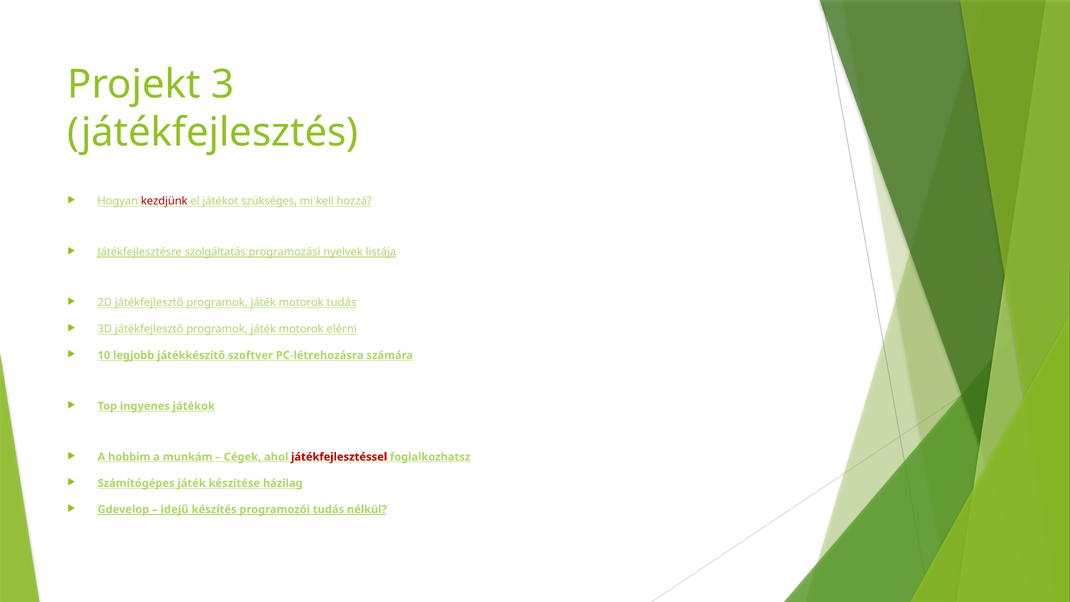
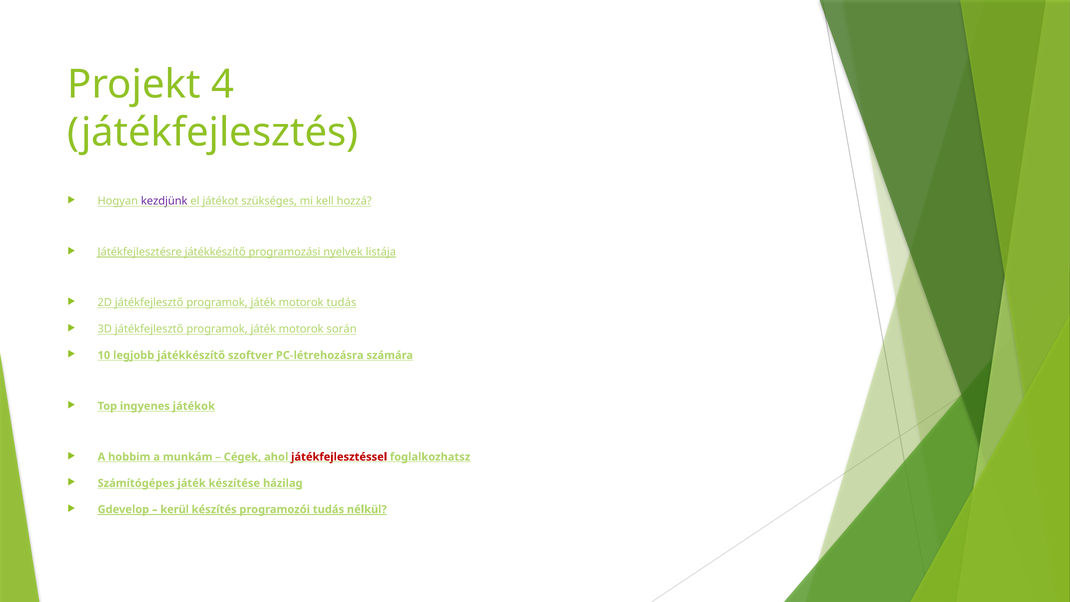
3: 3 -> 4 (222, 84)
kezdjünk colour: red -> purple (164, 201)
Játékfejlesztésre szolgáltatás: szolgáltatás -> játékkészítő (215, 252)
elérni: elérni -> során (342, 329)
idejű: idejű -> kerül (175, 509)
